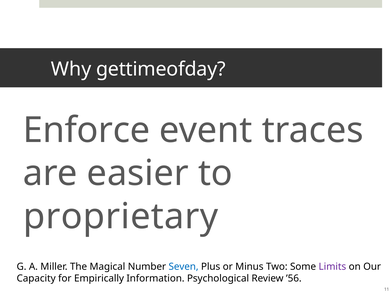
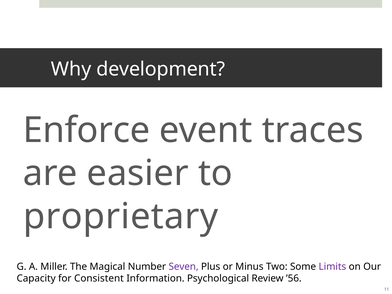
gettimeofday: gettimeofday -> development (161, 69)
Seven colour: blue -> purple (184, 267)
Empirically: Empirically -> Consistent (99, 278)
